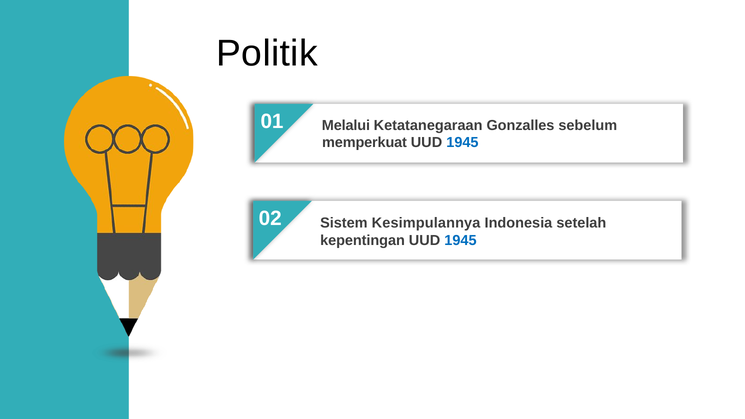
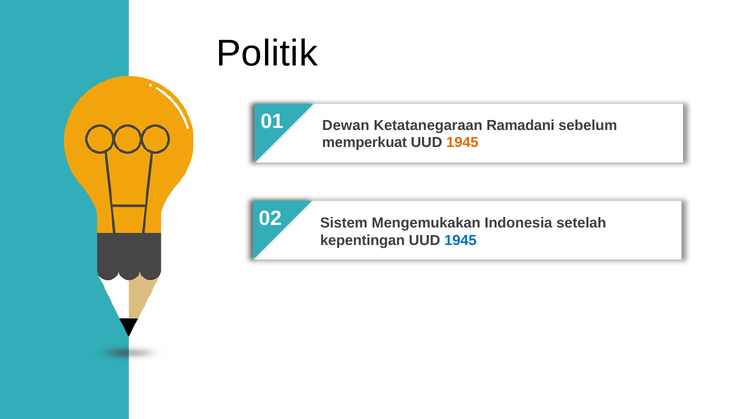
Melalui: Melalui -> Dewan (346, 125)
Gonzalles: Gonzalles -> Ramadani (521, 125)
1945 colour: blue -> orange (462, 143)
Kesimpulannya: Kesimpulannya -> Mengemukakan (426, 223)
